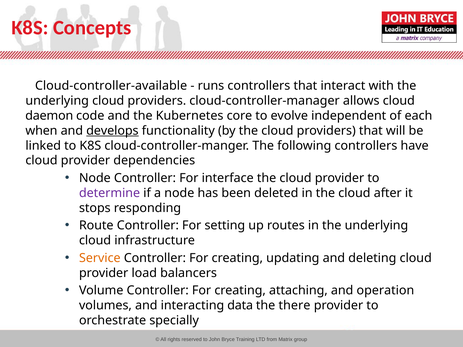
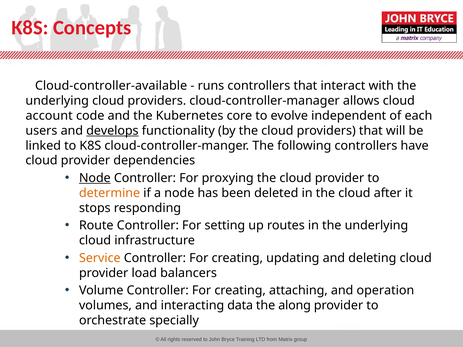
daemon: daemon -> account (49, 116)
when: when -> users (41, 131)
Node underline: none -> present (95, 178)
interface: interface -> proxying (228, 178)
determine colour: purple -> orange (110, 193)
there: there -> along (295, 306)
